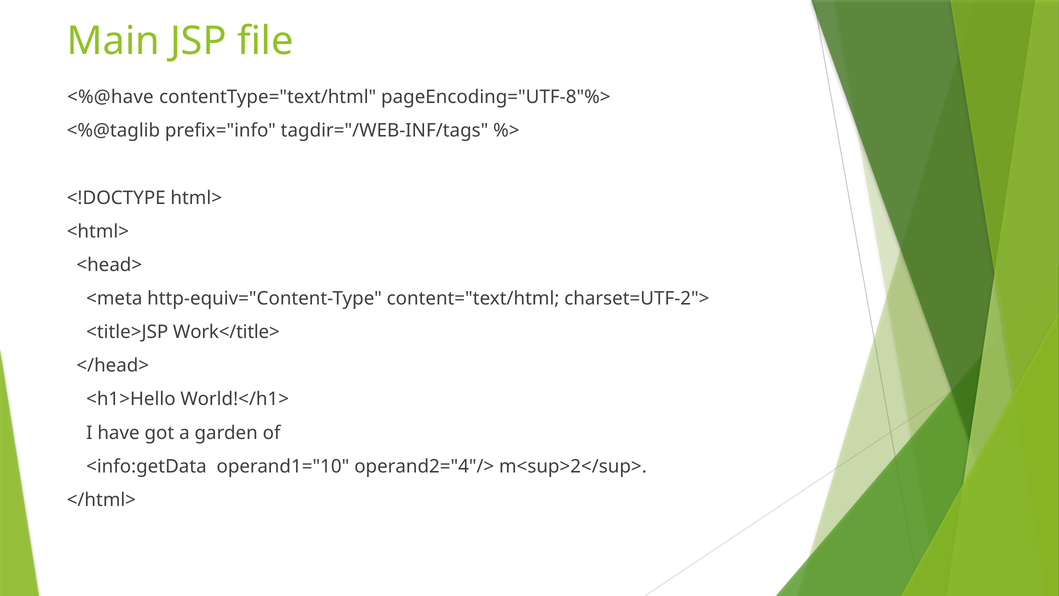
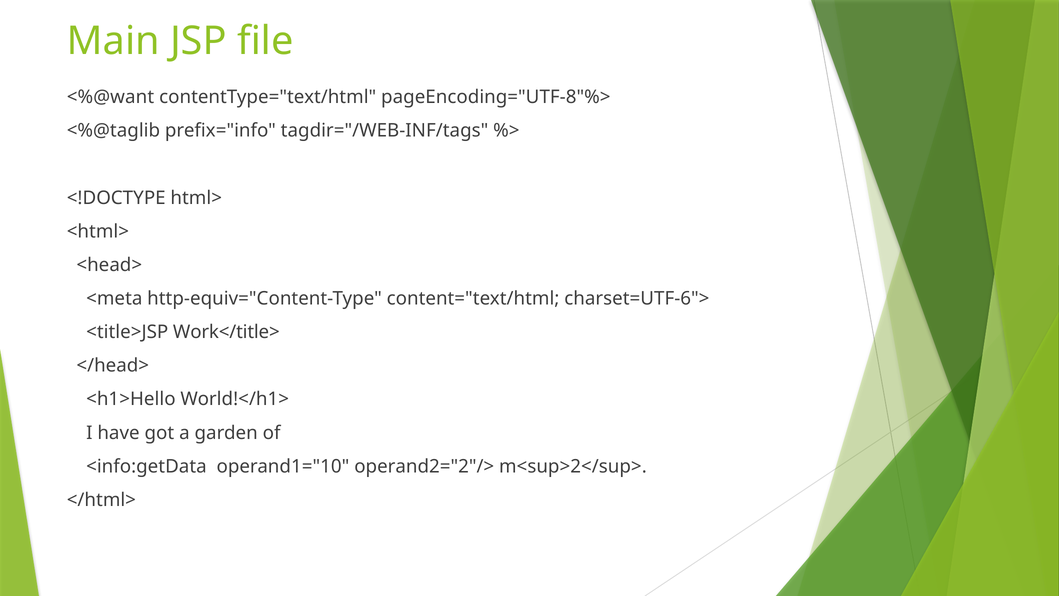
<%@have: <%@have -> <%@want (110, 97)
charset=UTF-2">: charset=UTF-2"> -> charset=UTF-6"> (637, 298)
operand2="4"/>: operand2="4"/> -> operand2="2"/> (424, 466)
